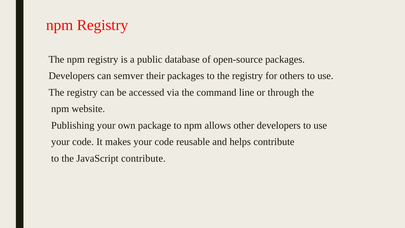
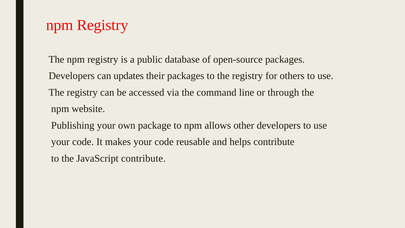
semver: semver -> updates (129, 76)
